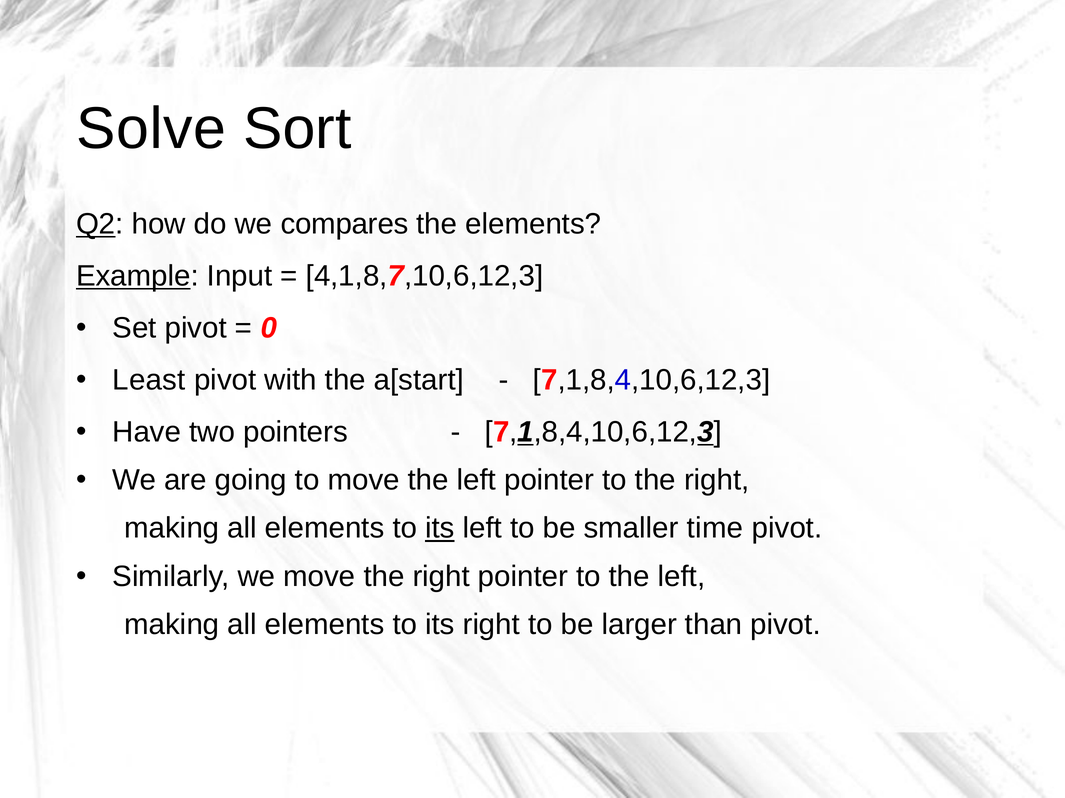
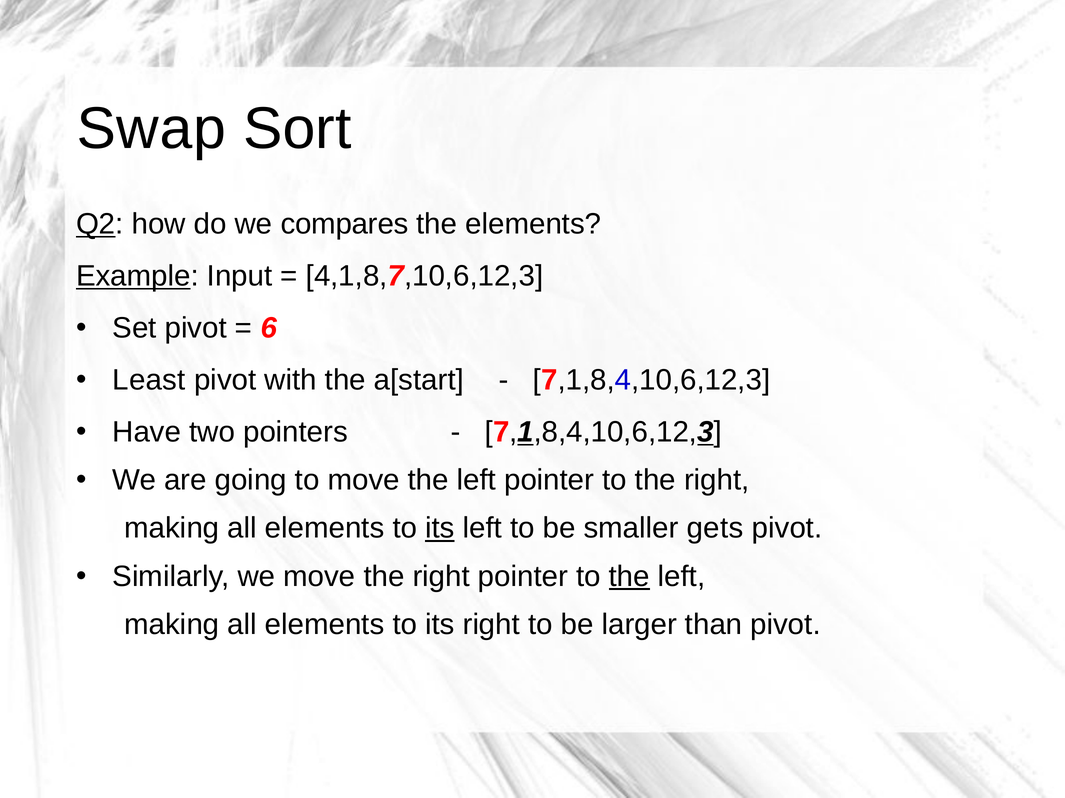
Solve: Solve -> Swap (151, 129)
0: 0 -> 6 (269, 328)
time: time -> gets (715, 529)
the underline: none -> present (629, 577)
